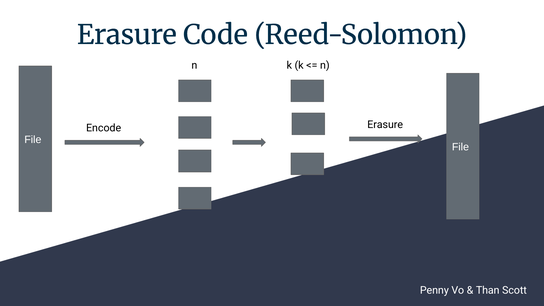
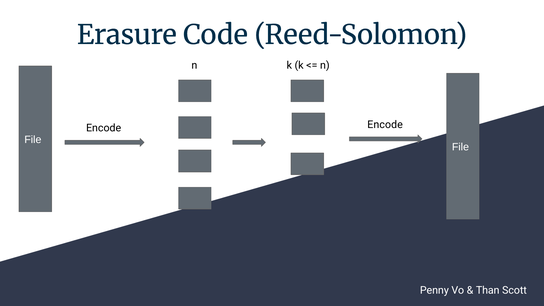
Encode Erasure: Erasure -> Encode (385, 125)
